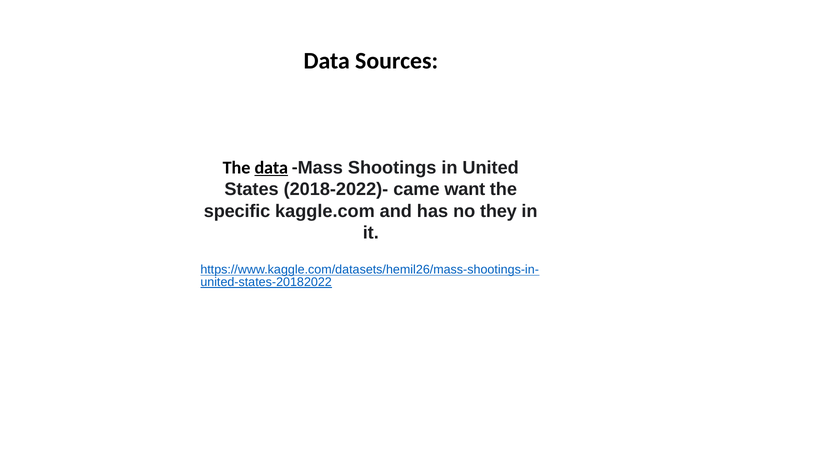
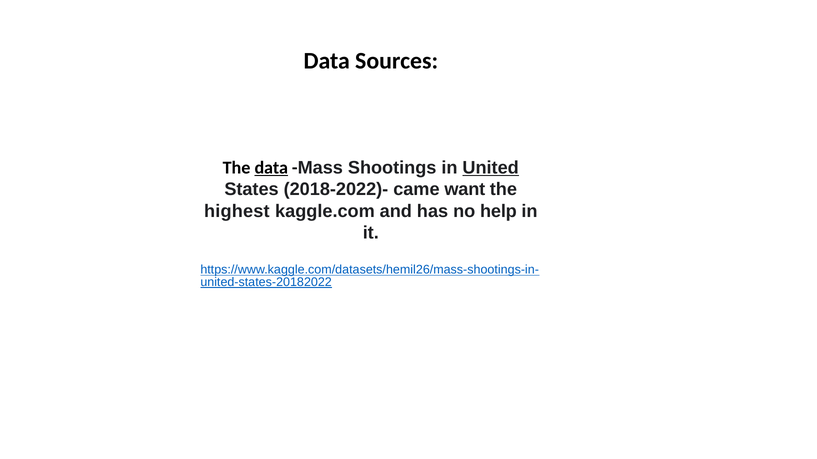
United underline: none -> present (491, 168)
specific: specific -> highest (237, 211)
they: they -> help (498, 211)
